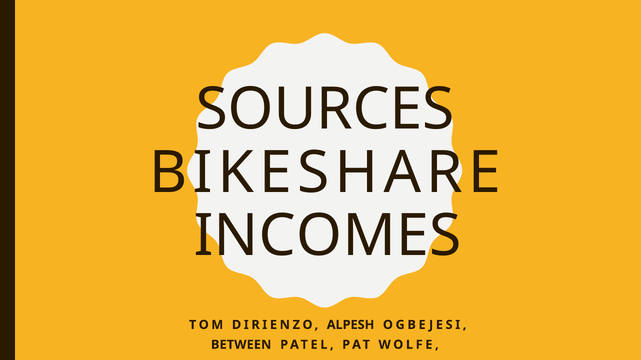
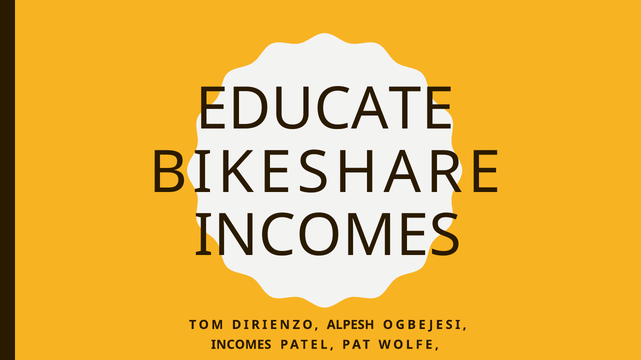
SOURCES: SOURCES -> EDUCATE (325, 109)
BETWEEN: BETWEEN -> INCOMES (241, 345)
